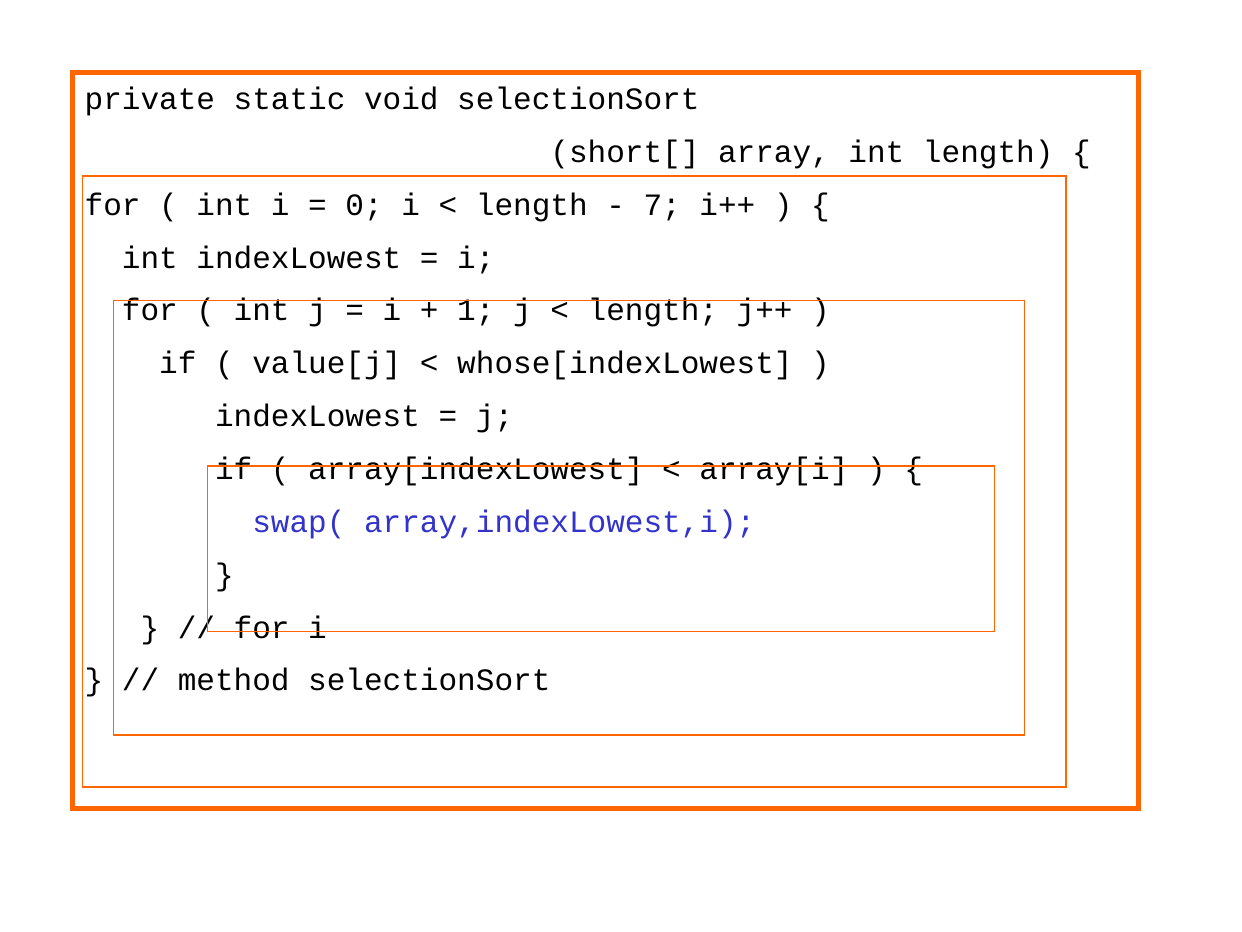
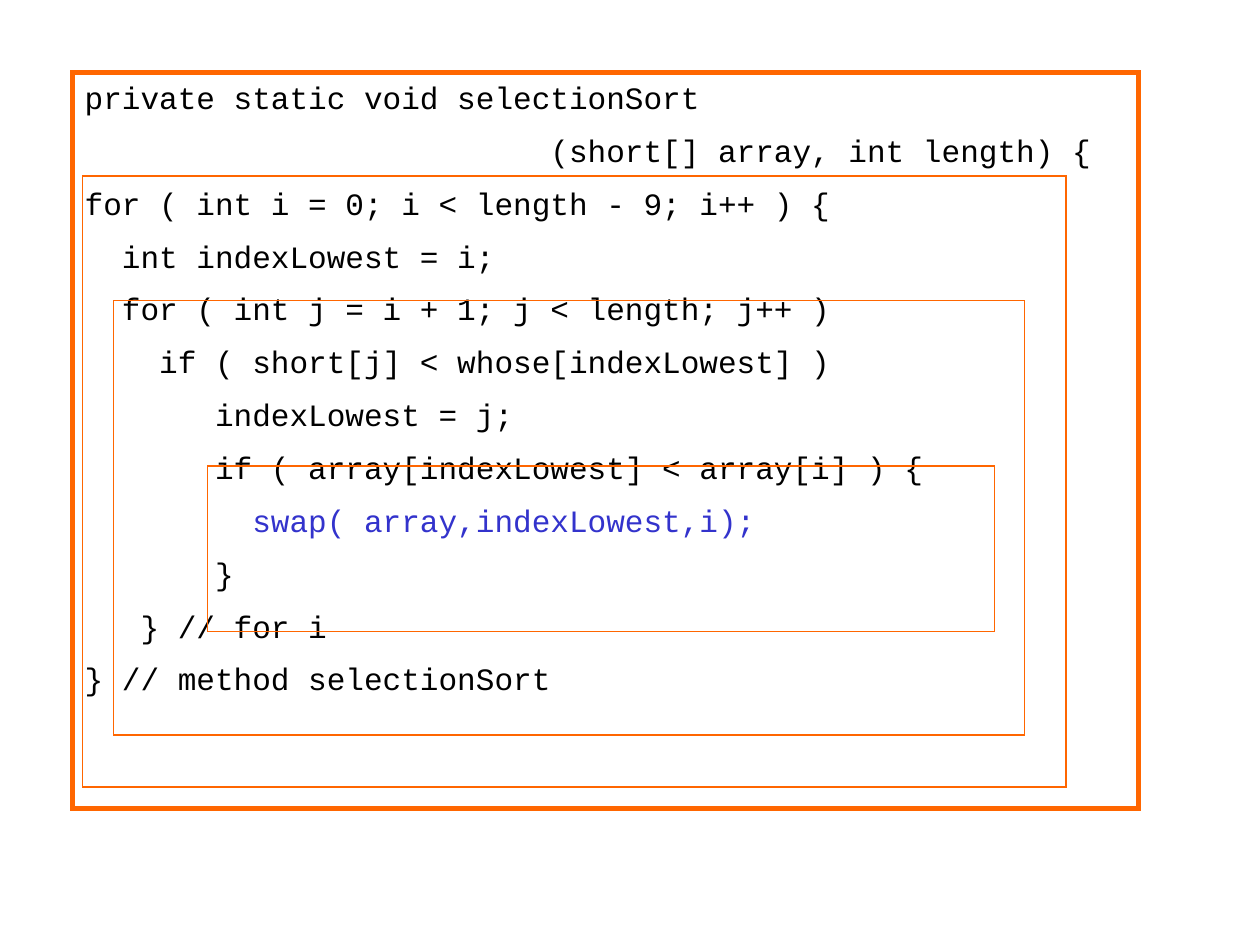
7: 7 -> 9 (662, 205)
value[j: value[j -> short[j (327, 363)
